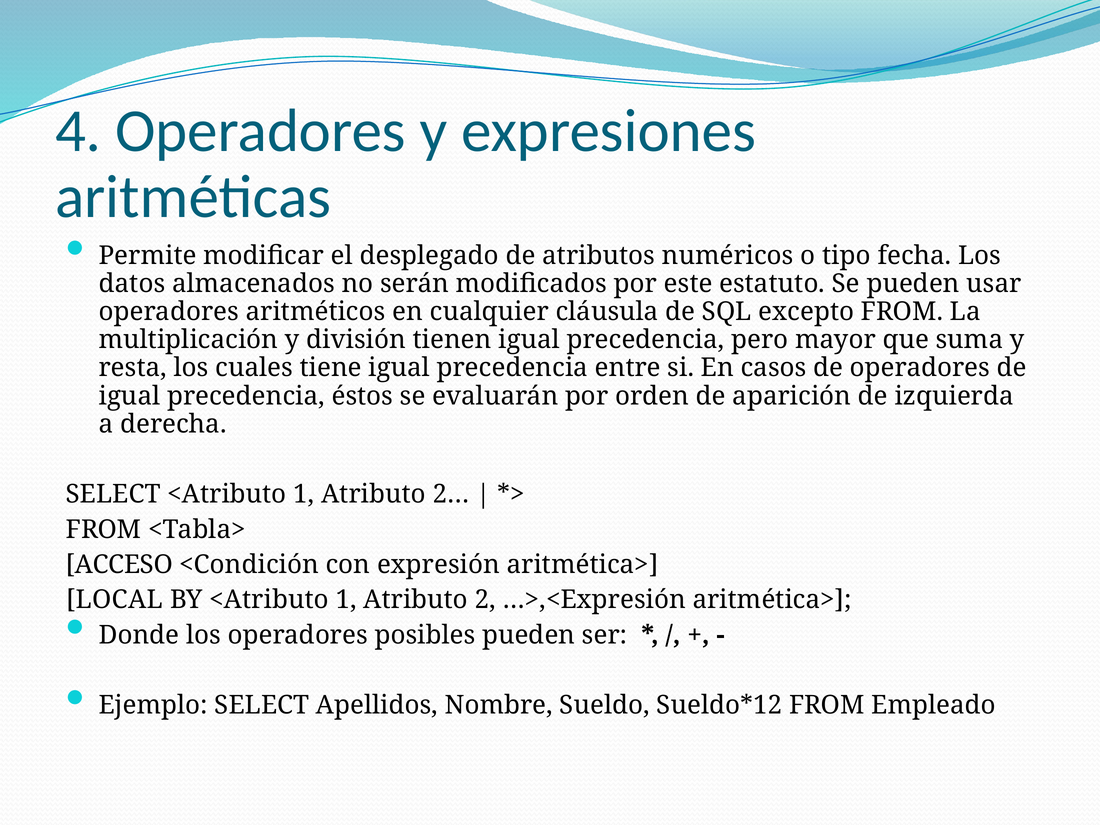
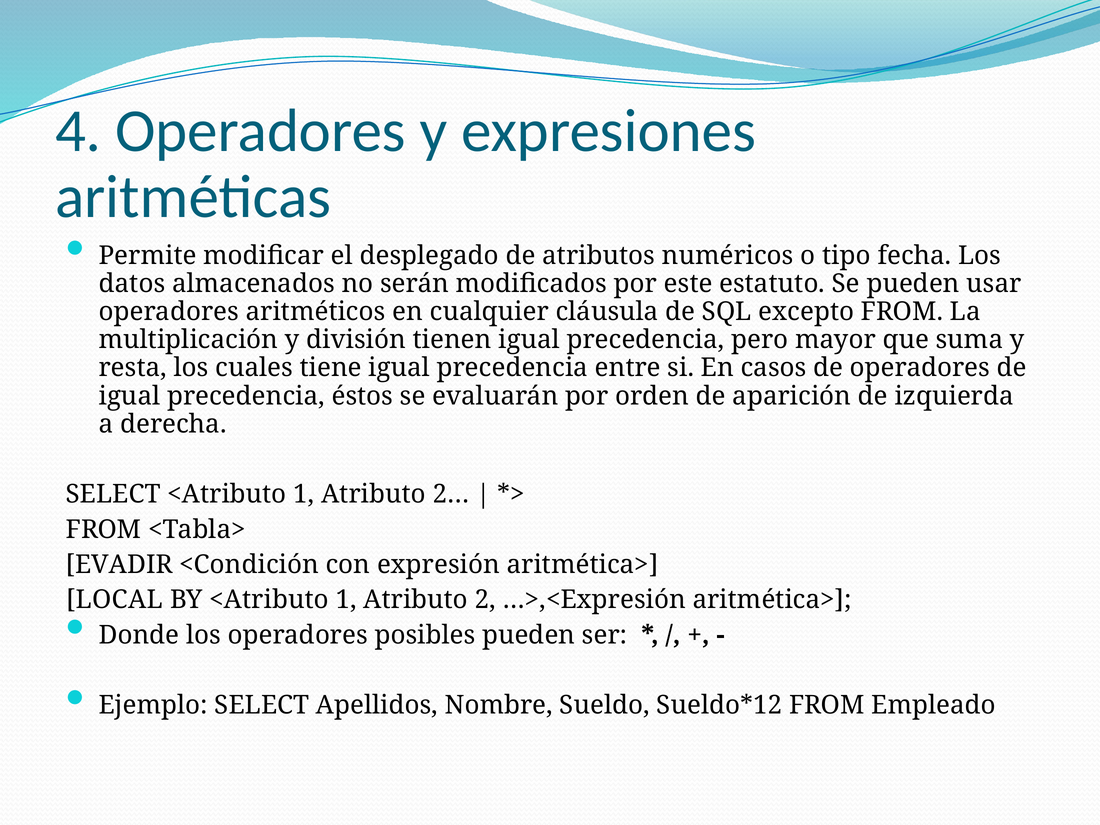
ACCESO: ACCESO -> EVADIR (119, 565)
